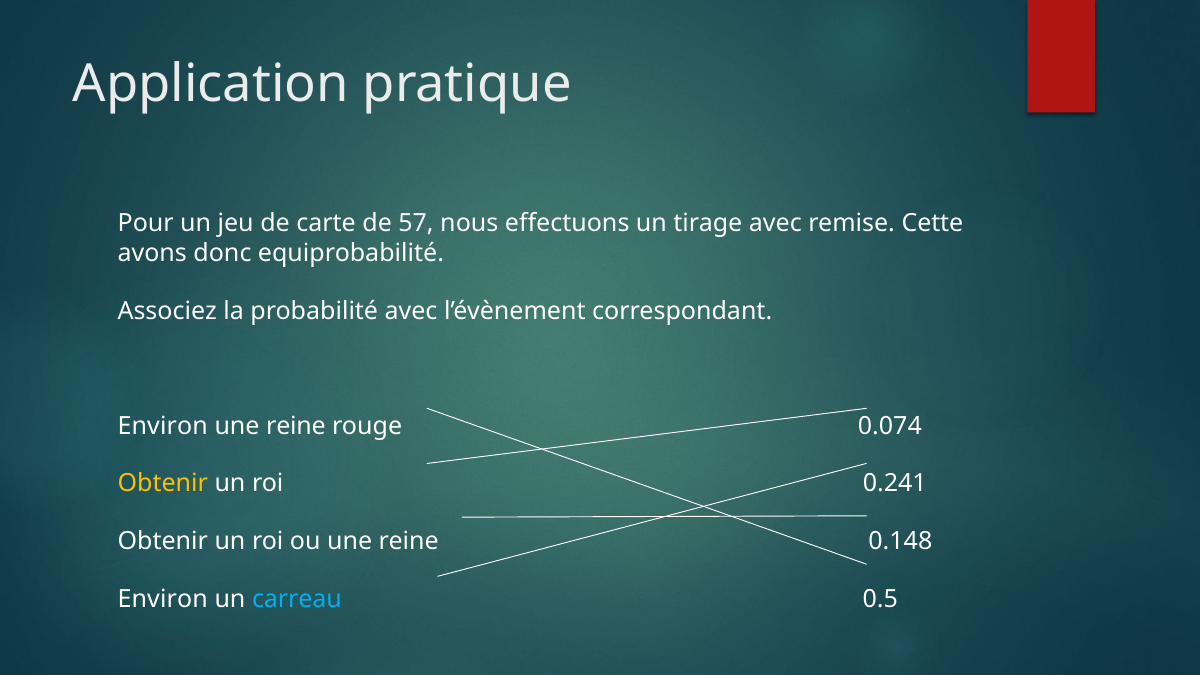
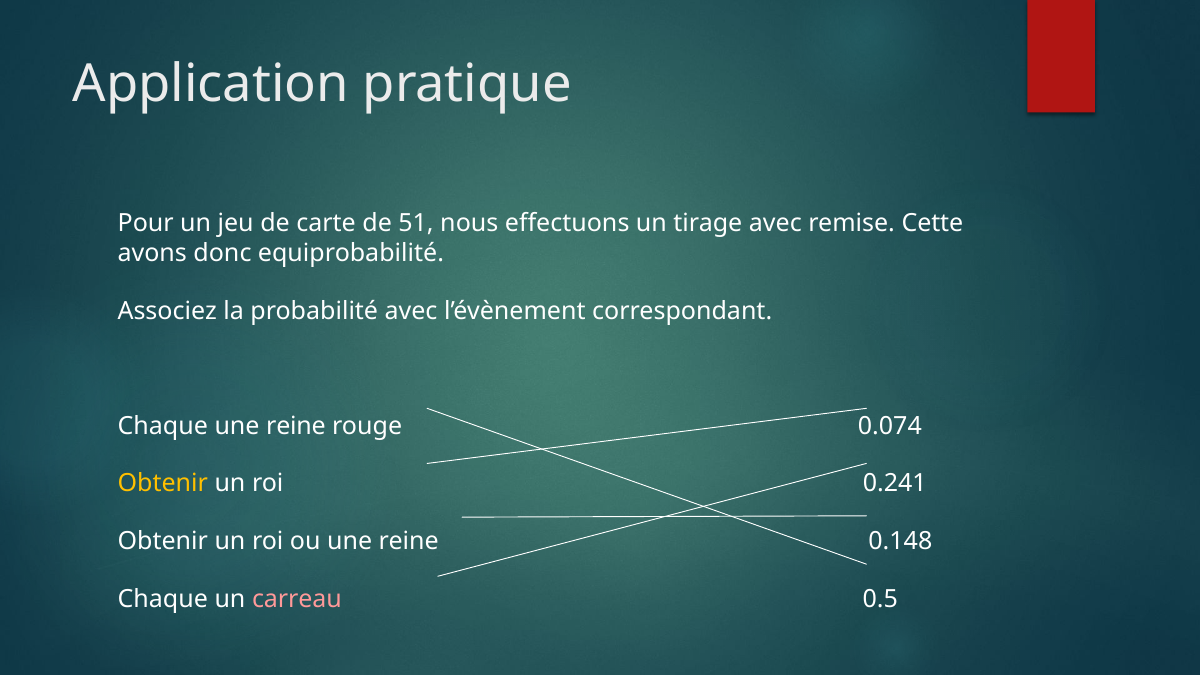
57: 57 -> 51 (416, 223)
Environ: Environ -> Chaque (163, 426)
Environ: Environ -> Chaque (163, 599)
carreau colour: light blue -> pink (297, 599)
